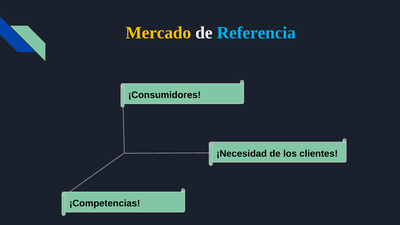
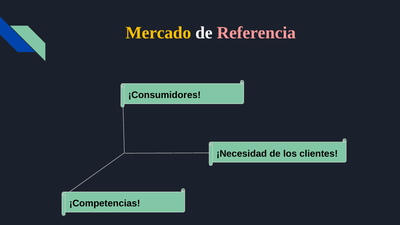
Referencia colour: light blue -> pink (256, 33)
